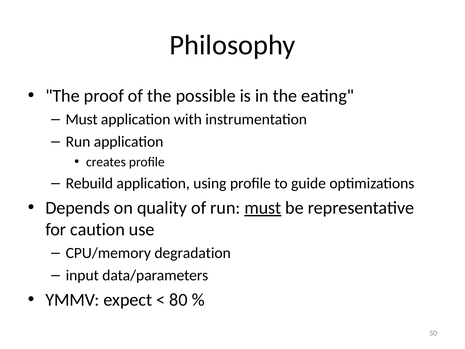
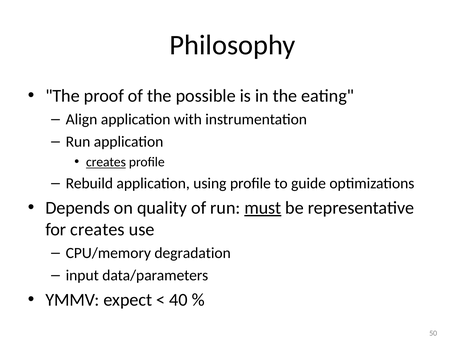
Must: Must -> Align (82, 119)
creates underline: none -> present (106, 162)
for caution: caution -> creates (98, 229)
80: 80 -> 40 (178, 300)
